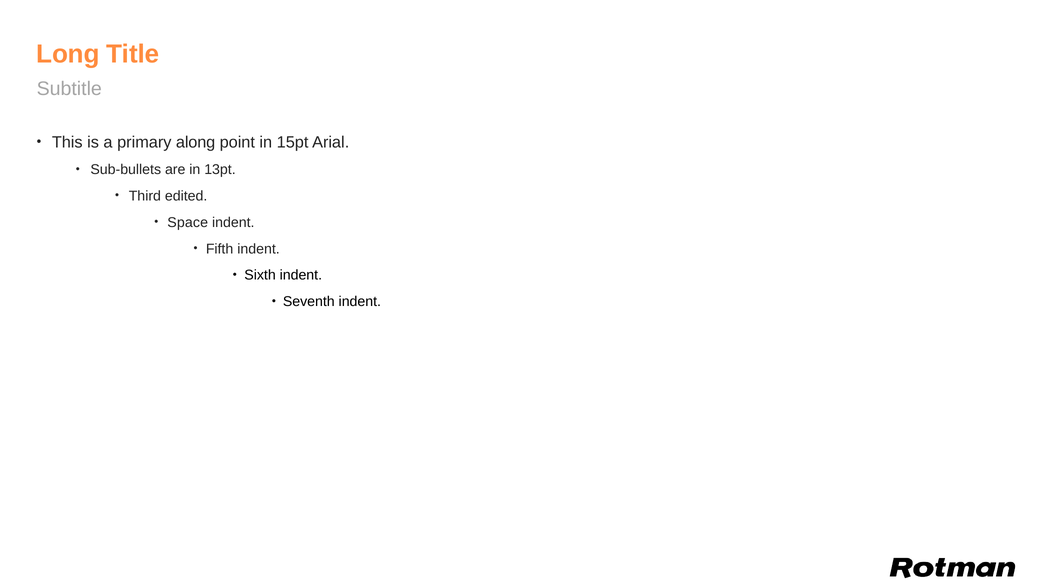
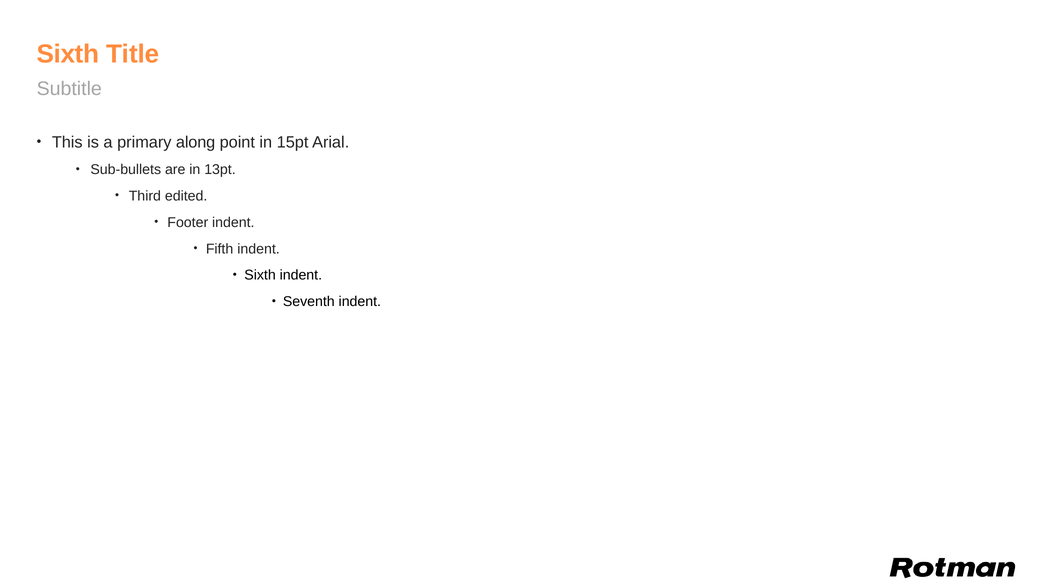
Long: Long -> Sixth (68, 54)
Space: Space -> Footer (188, 223)
